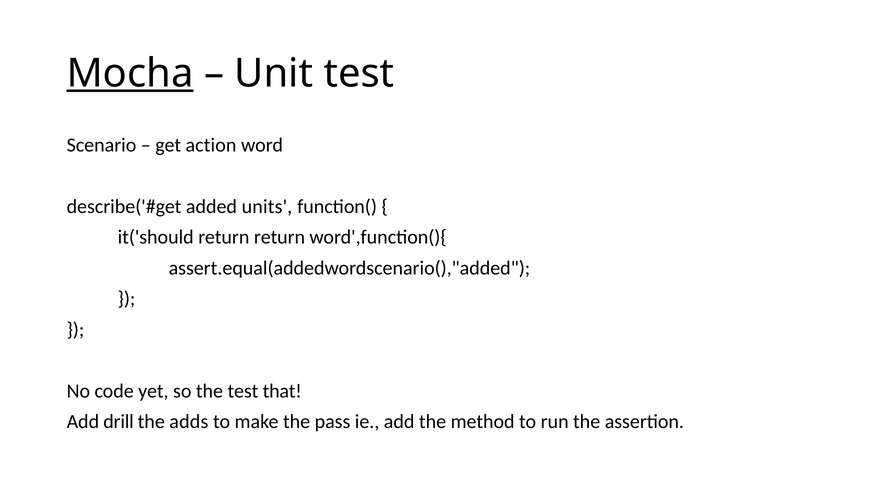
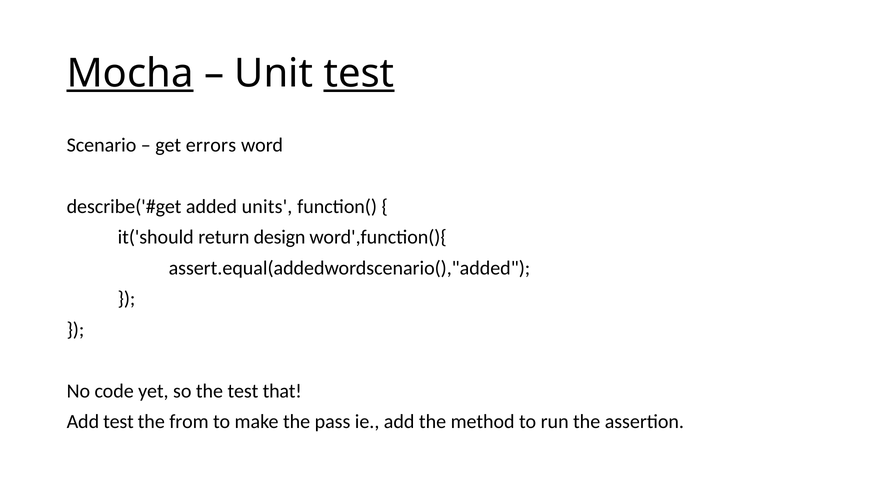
test underline: none -> present (359, 73)
action: action -> errors (211, 145)
return return: return -> design (280, 237)
Add drill: drill -> test (119, 421)
adds: adds -> from (189, 421)
